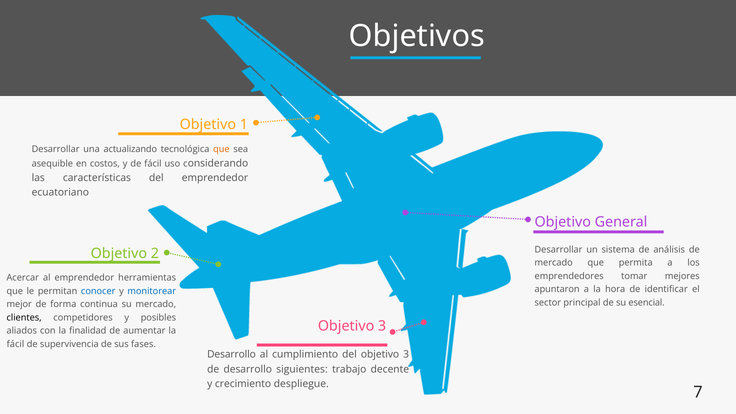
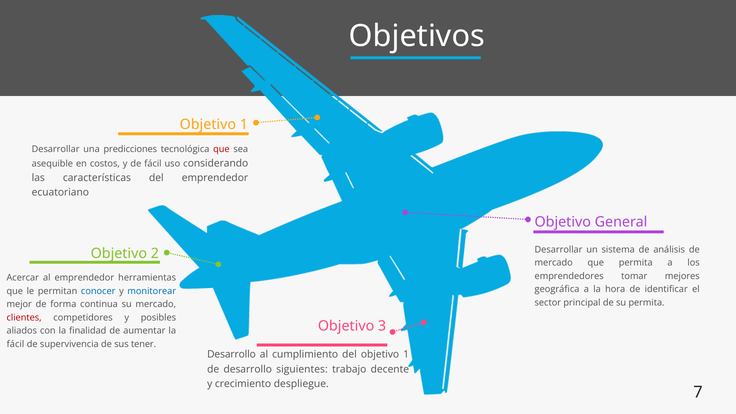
actualizando: actualizando -> predicciones (130, 149)
que colour: orange -> red (221, 149)
apuntaron: apuntaron -> geográfica (557, 289)
su esencial: esencial -> permita (647, 303)
clientes colour: black -> red (24, 318)
fases: fases -> tener (144, 344)
del objetivo 3: 3 -> 1 (406, 354)
